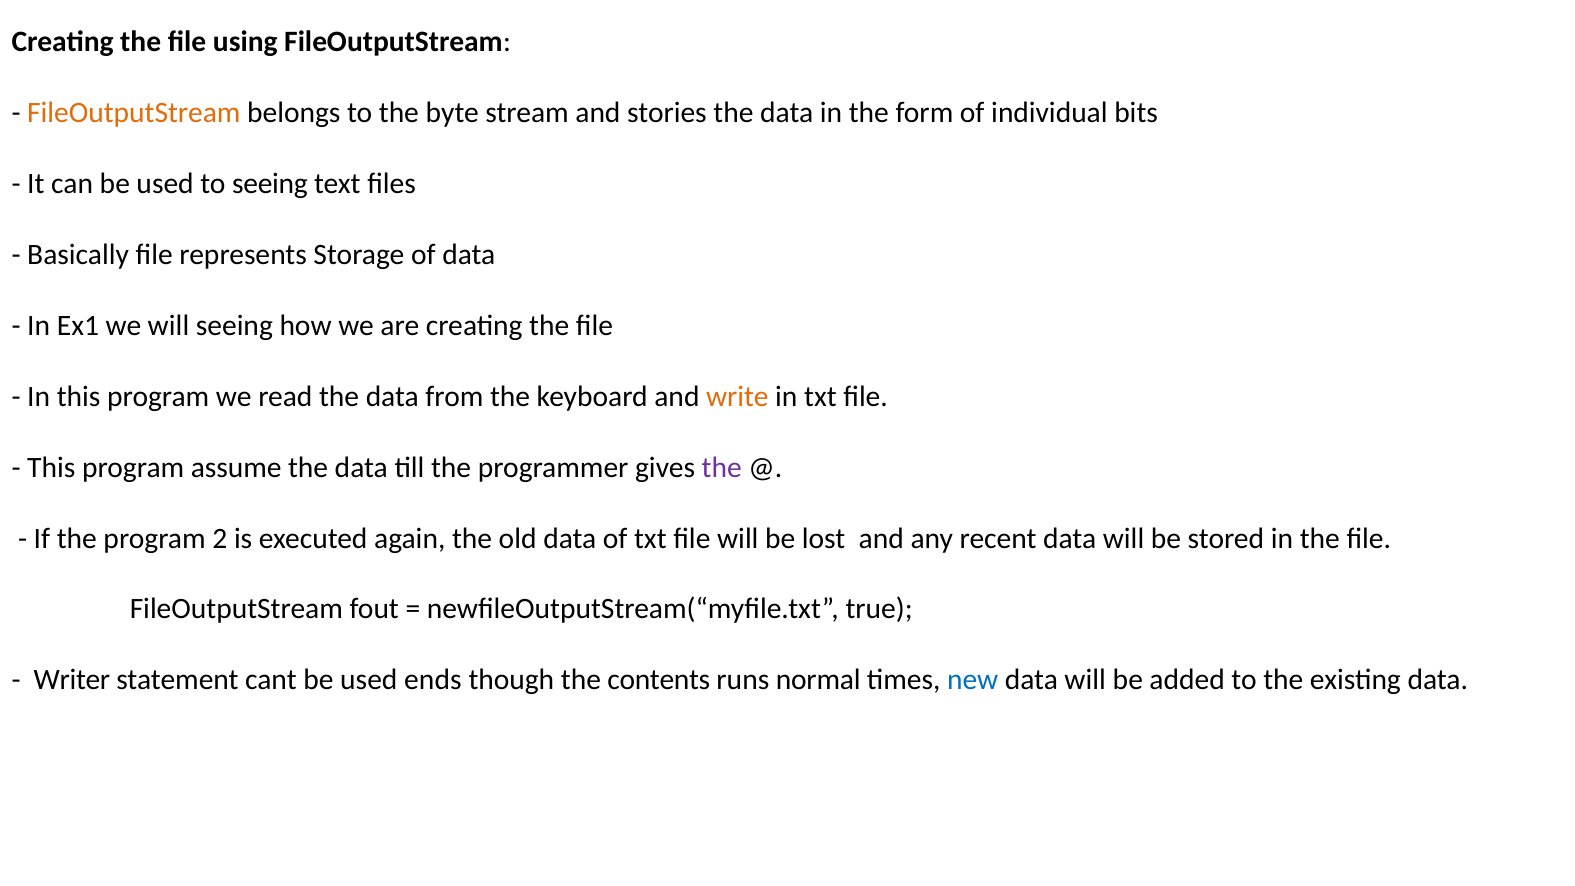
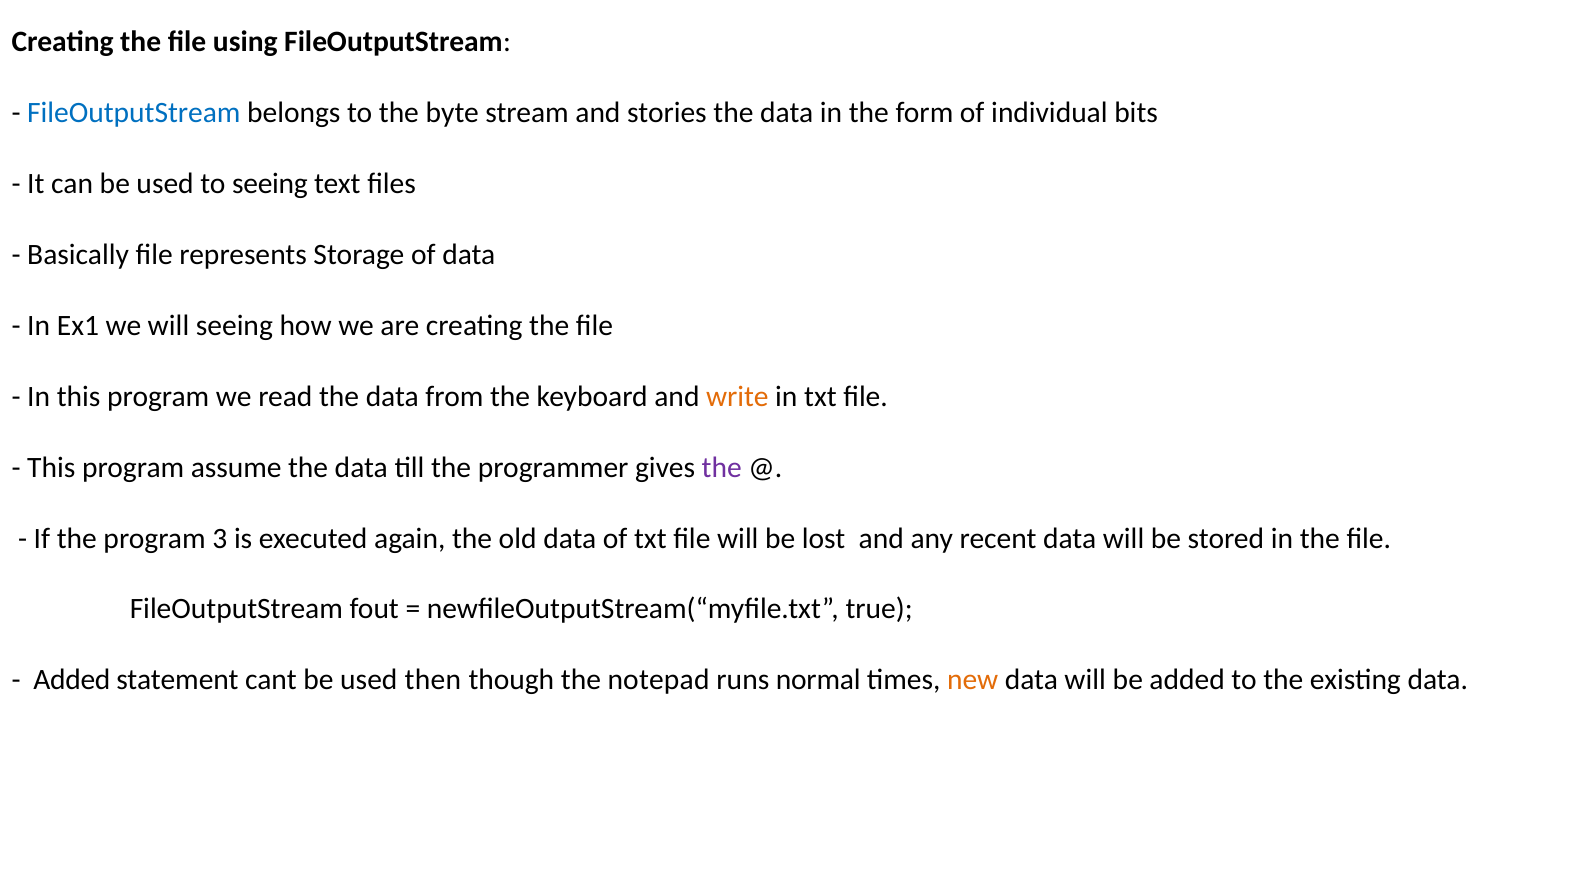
FileOutputStream colour: orange -> blue (134, 113)
2: 2 -> 3 (220, 538)
Writer: Writer -> Added (72, 680)
ends: ends -> then (433, 680)
contents: contents -> notepad (659, 680)
new colour: blue -> orange (973, 680)
